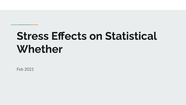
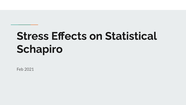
Whether: Whether -> Schapiro (40, 49)
